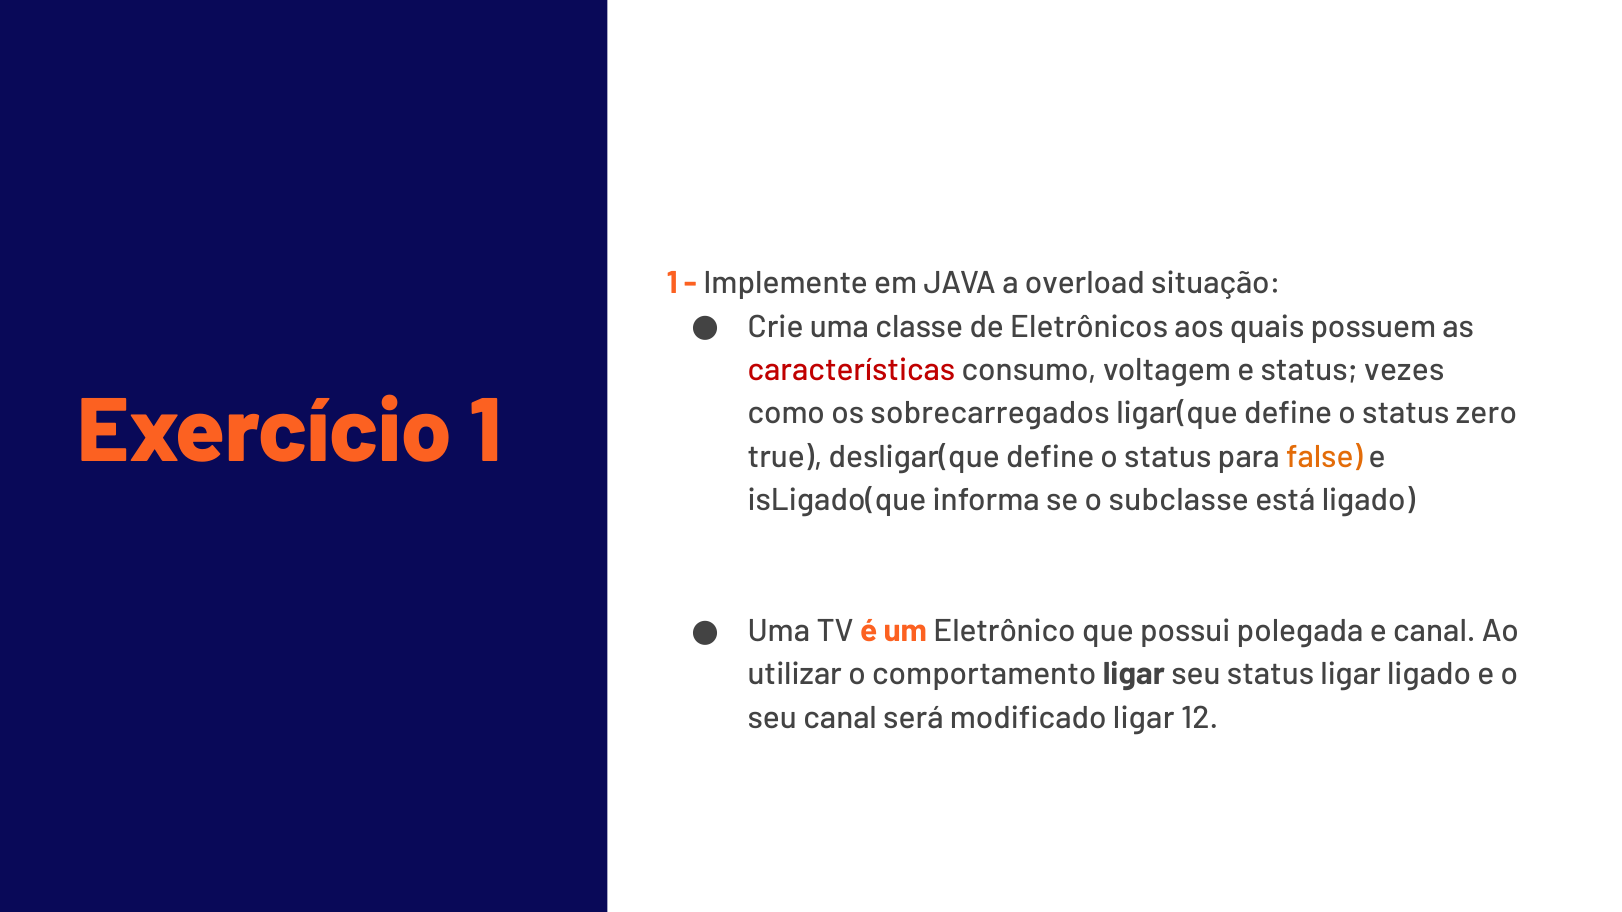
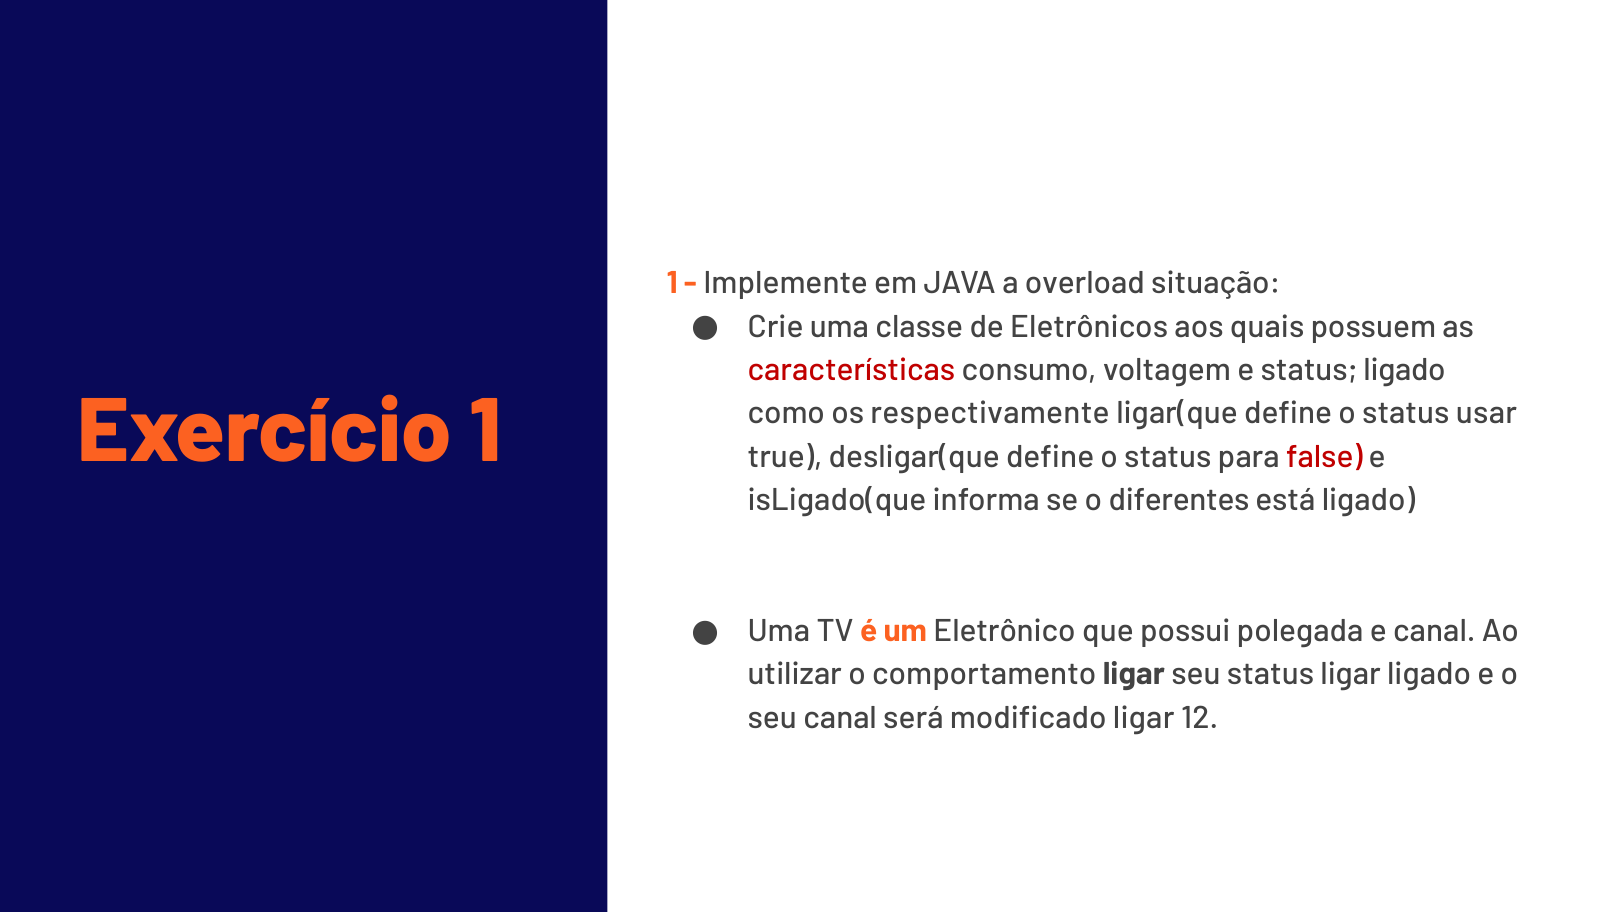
status vezes: vezes -> ligado (1405, 370)
sobrecarregados: sobrecarregados -> respectivamente (990, 414)
zero: zero -> usar (1486, 414)
false colour: orange -> red (1324, 457)
subclasse: subclasse -> diferentes (1179, 501)
